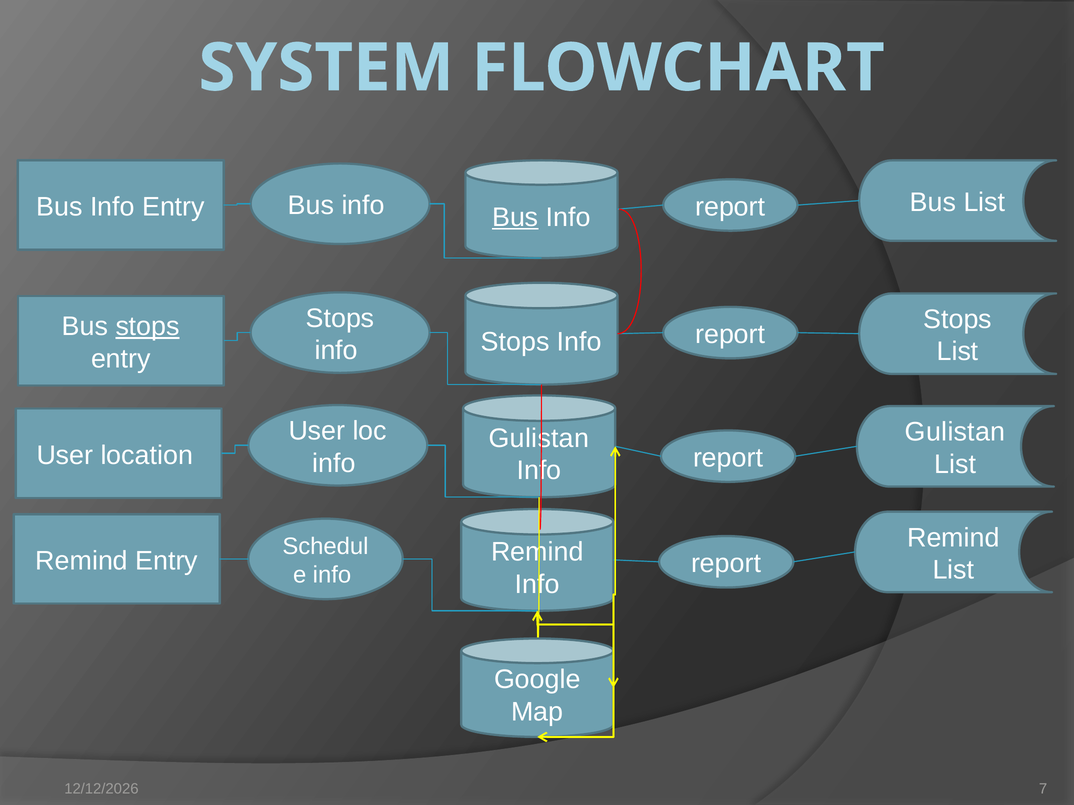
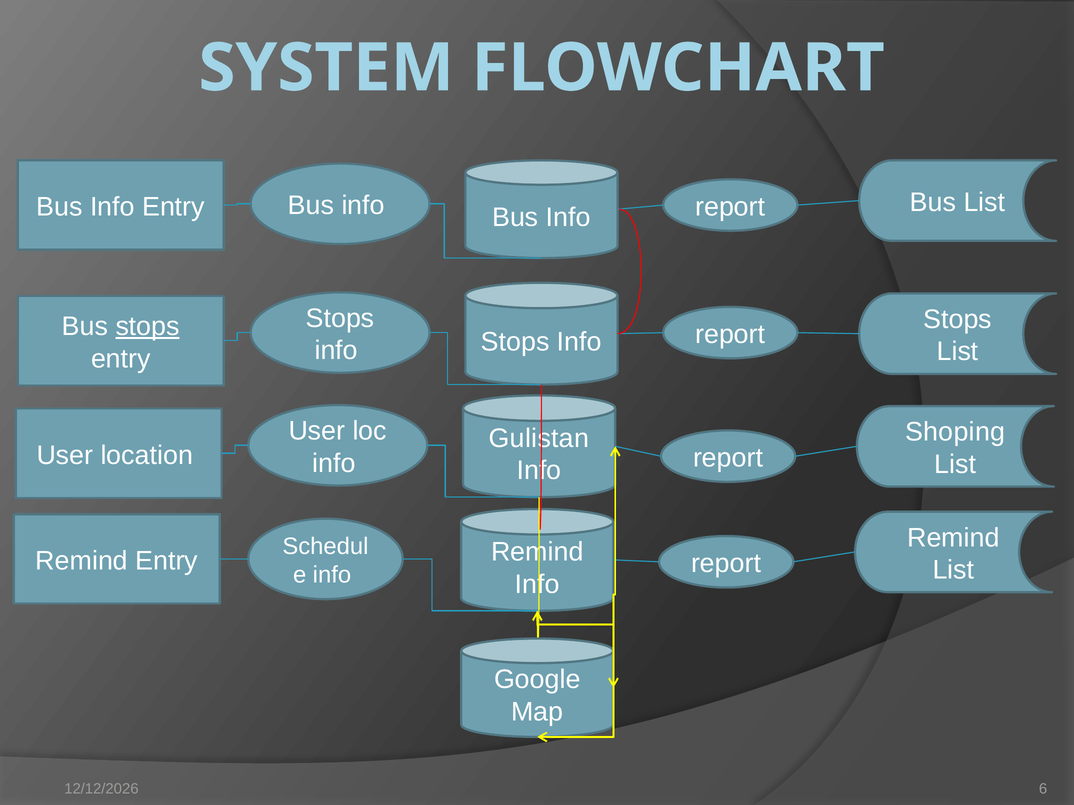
Bus underline: present -> none (515, 217)
Gulistan: Gulistan -> Shoping (955, 432)
7: 7 -> 6 (1043, 789)
